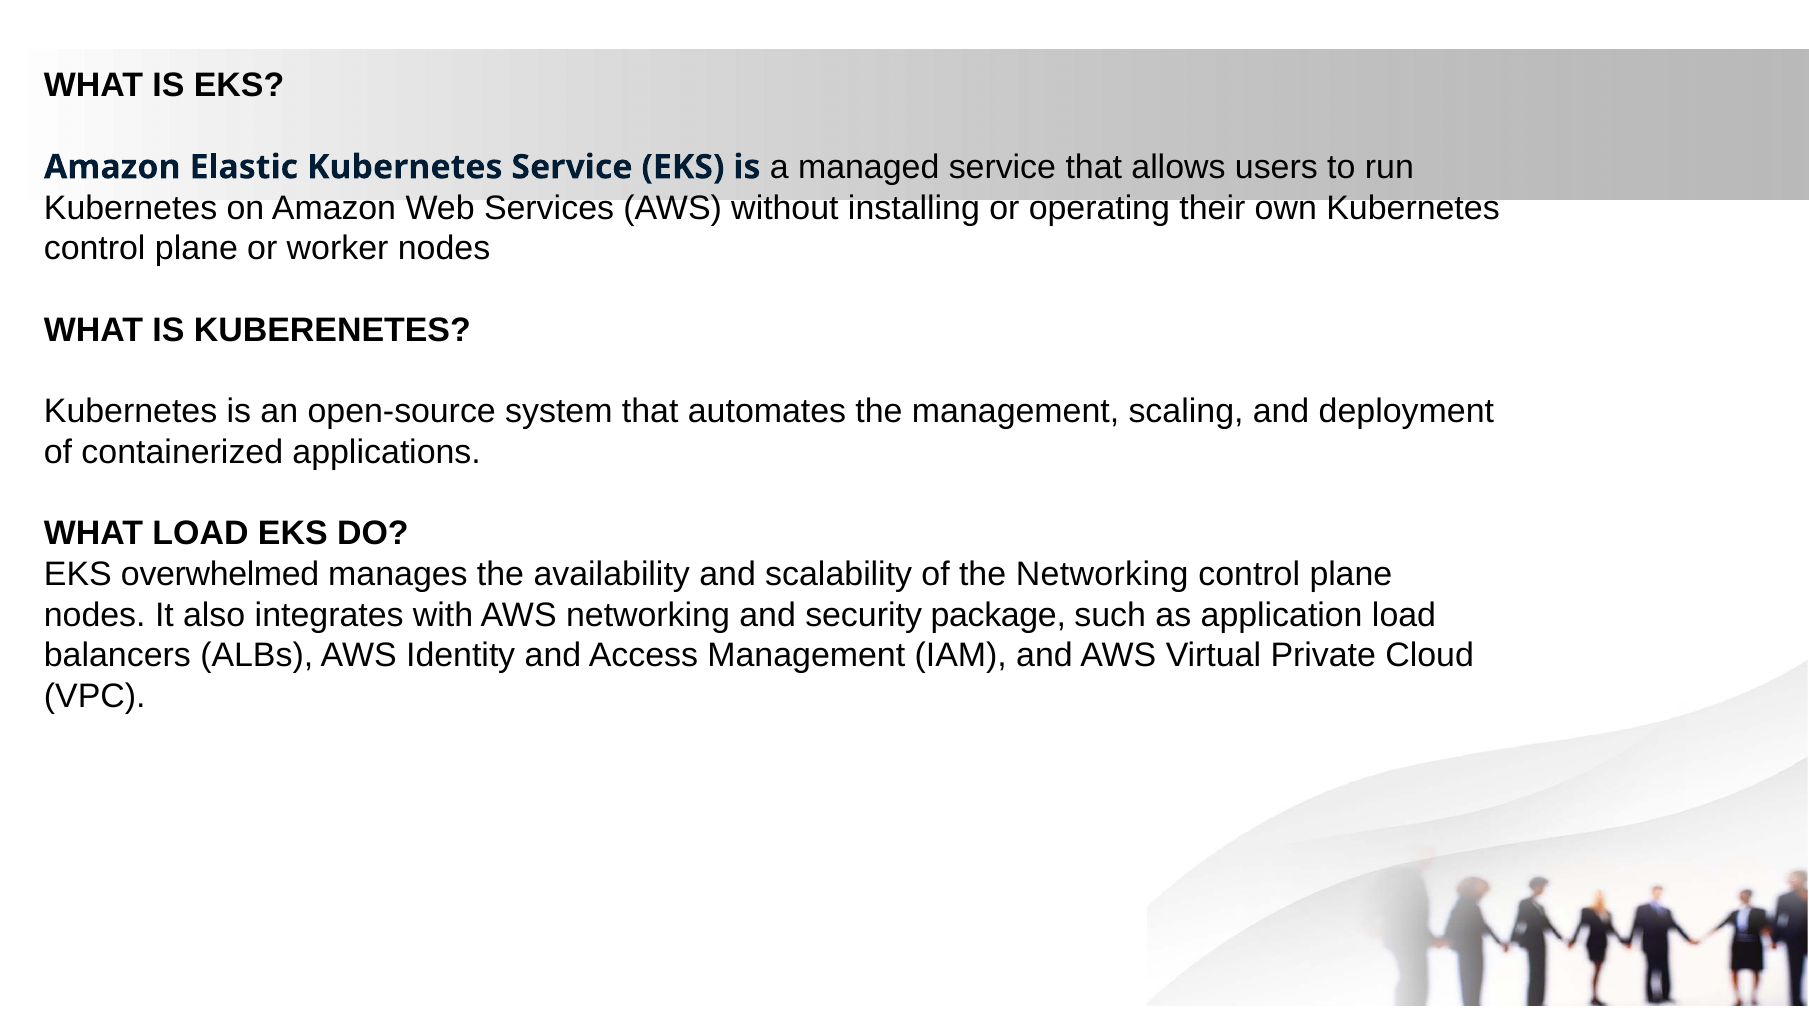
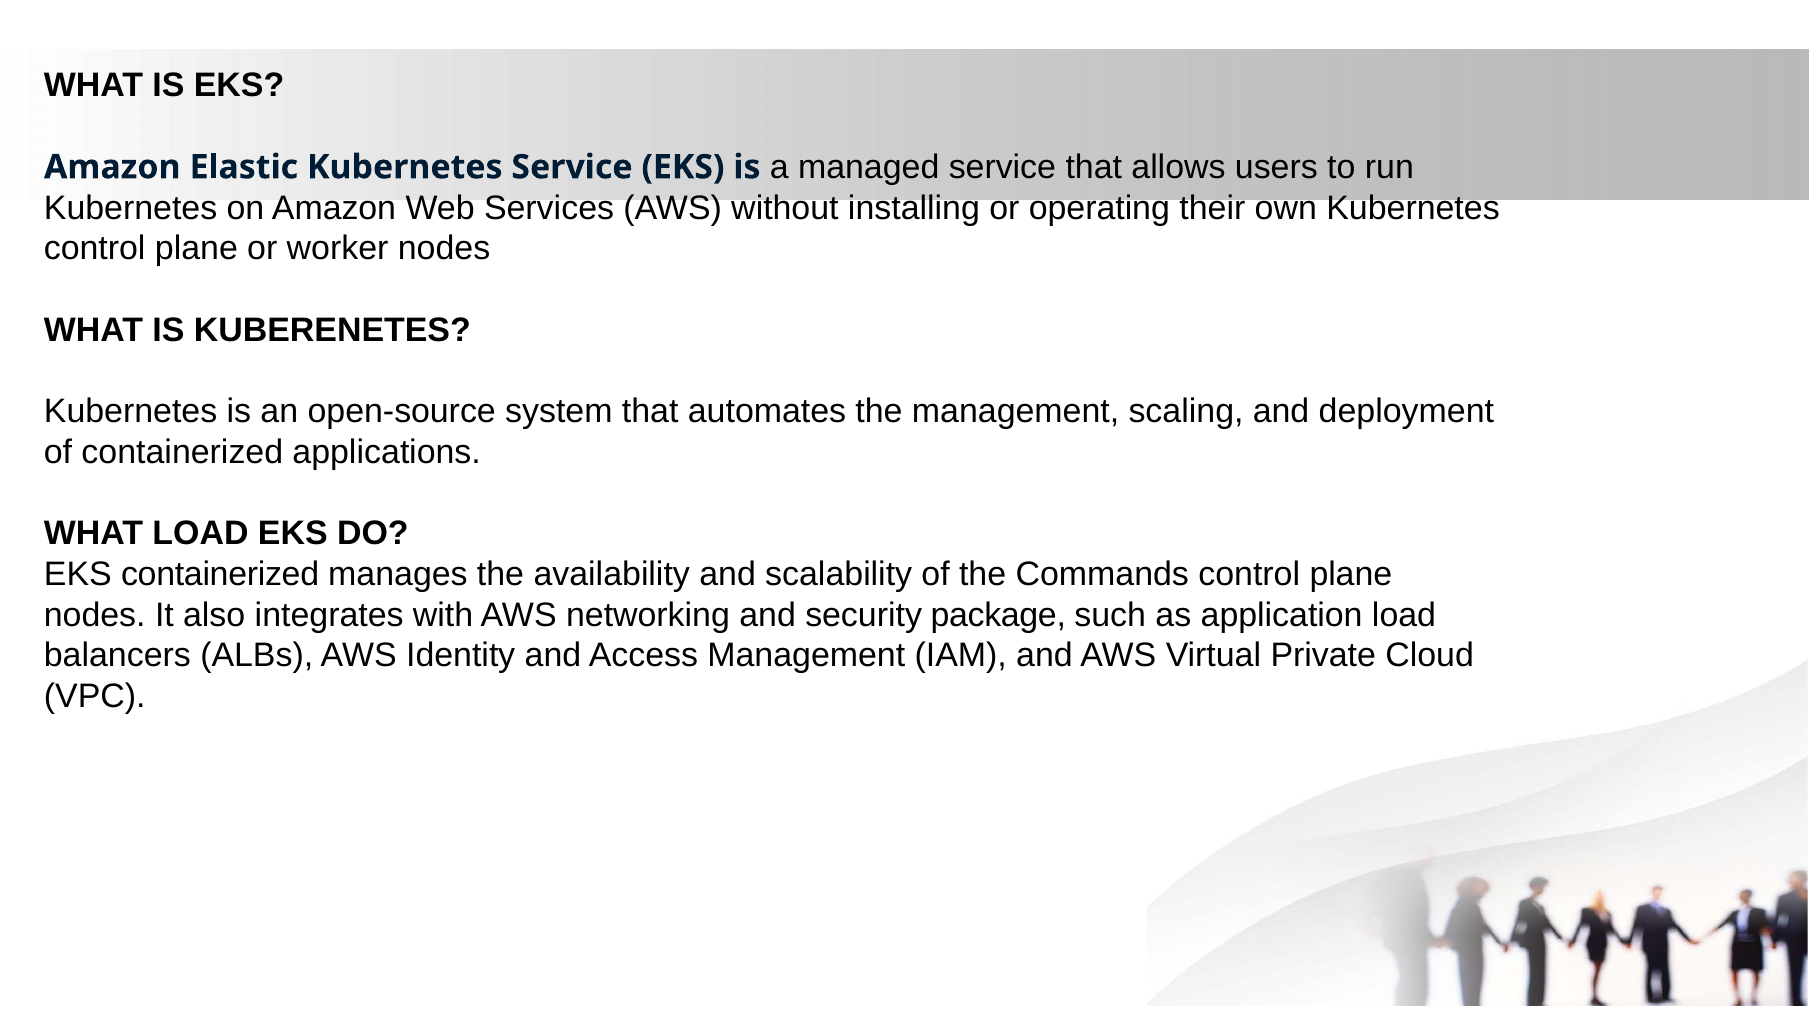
EKS overwhelmed: overwhelmed -> containerized (220, 574)
the Networking: Networking -> Commands (1102, 574)
